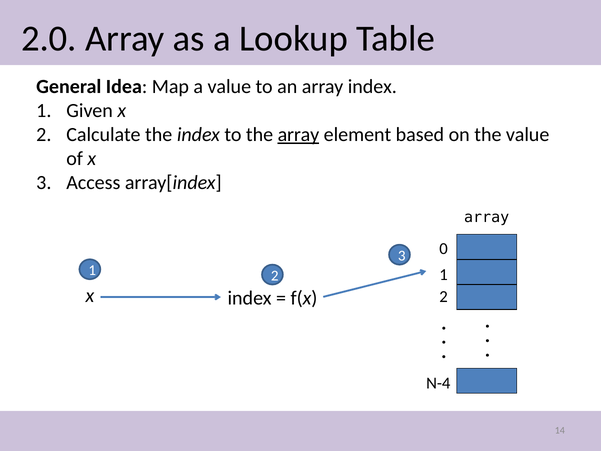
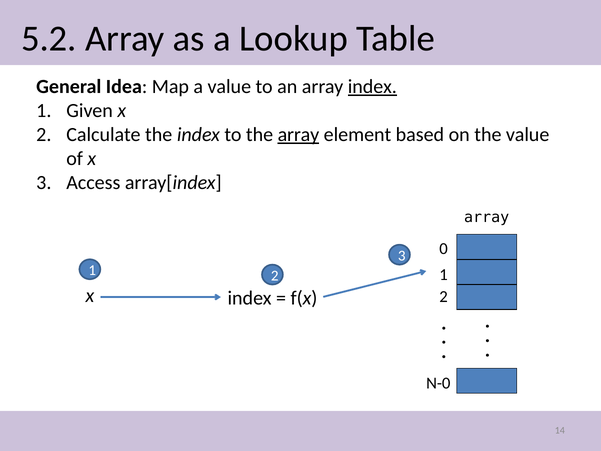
2.0: 2.0 -> 5.2 (49, 39)
index underline: none -> present (372, 86)
N-4: N-4 -> N-0 (438, 383)
